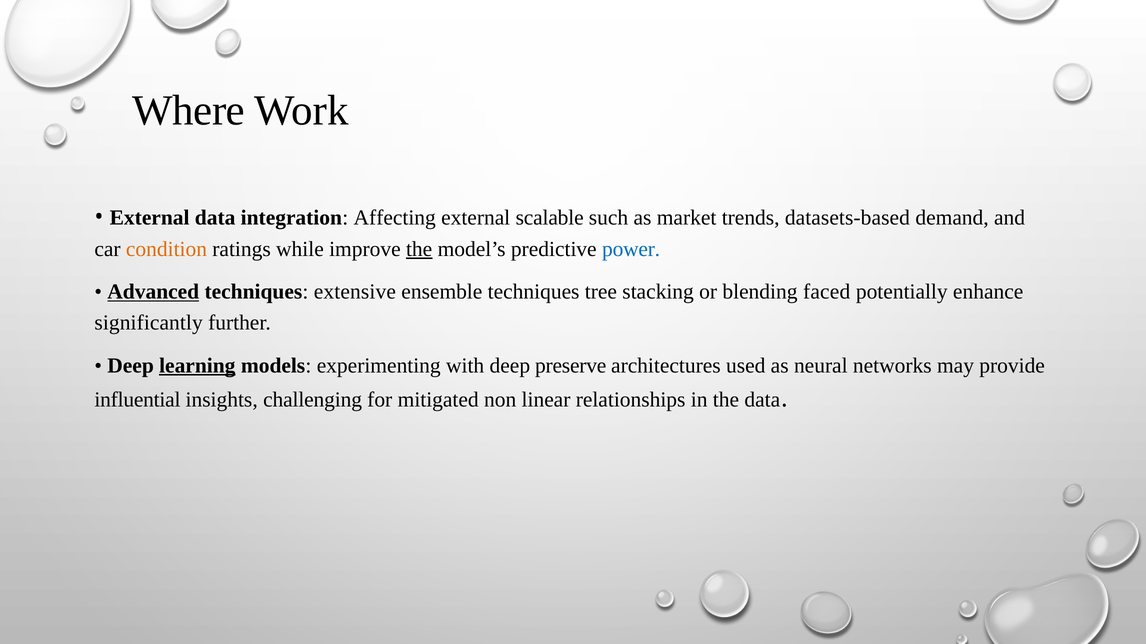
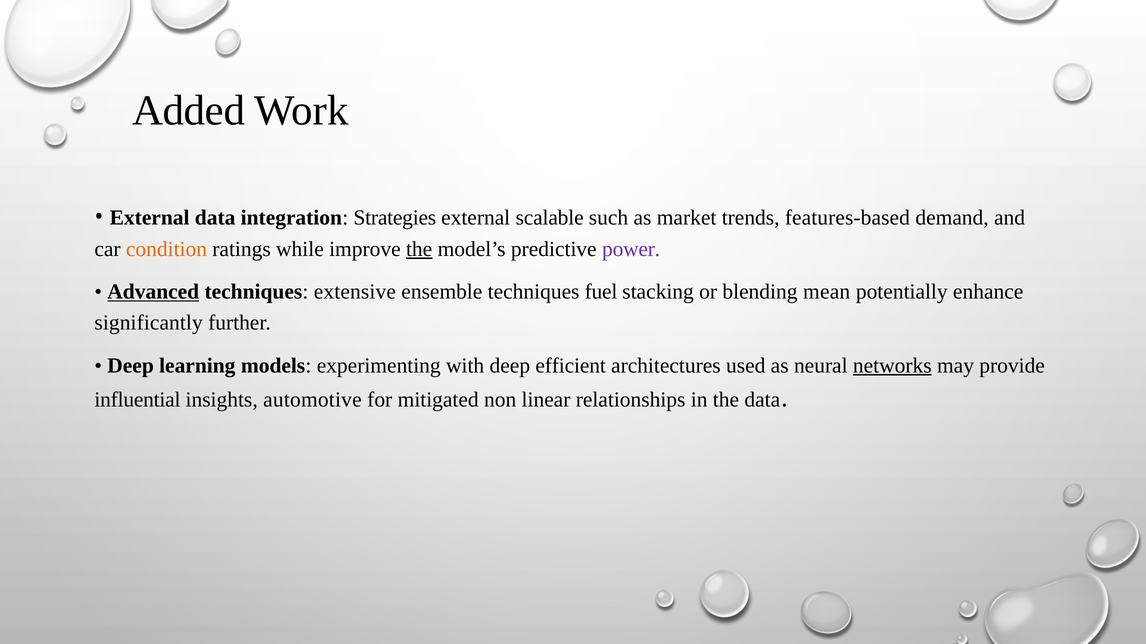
Where: Where -> Added (189, 111)
Affecting: Affecting -> Strategies (395, 218)
datasets-based: datasets-based -> features-based (847, 218)
power colour: blue -> purple (631, 249)
tree: tree -> fuel (601, 292)
faced: faced -> mean (827, 292)
learning underline: present -> none (197, 366)
preserve: preserve -> efficient (571, 366)
networks underline: none -> present (892, 366)
challenging: challenging -> automotive (312, 400)
